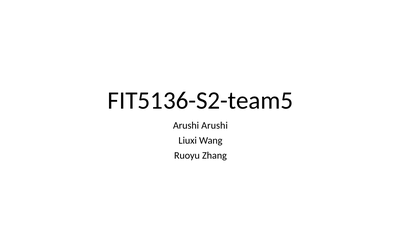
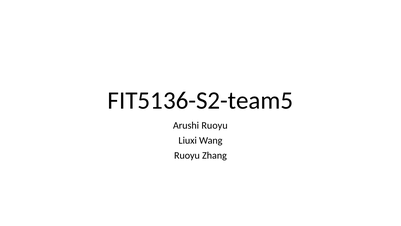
Arushi Arushi: Arushi -> Ruoyu (215, 125)
